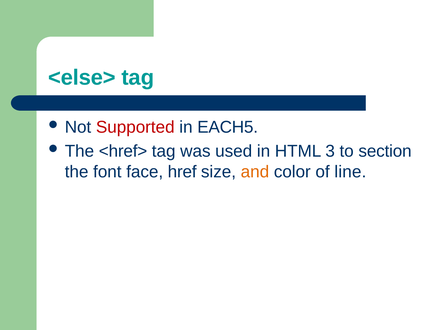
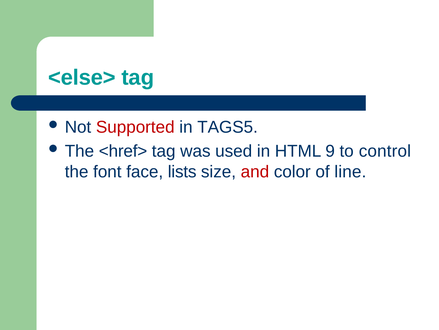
EACH5: EACH5 -> TAGS5 (228, 127)
3: 3 -> 9 (330, 151)
section: section -> control (385, 151)
href: href -> lists (182, 171)
and colour: orange -> red (255, 171)
